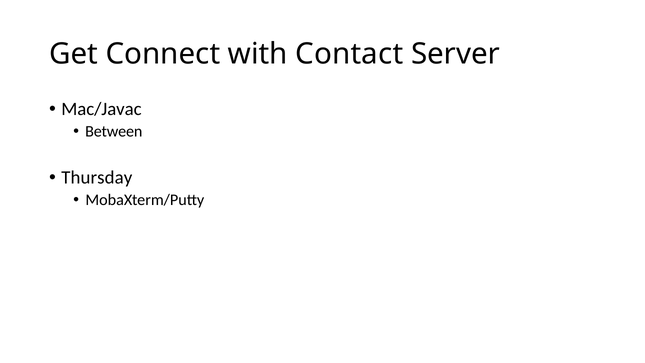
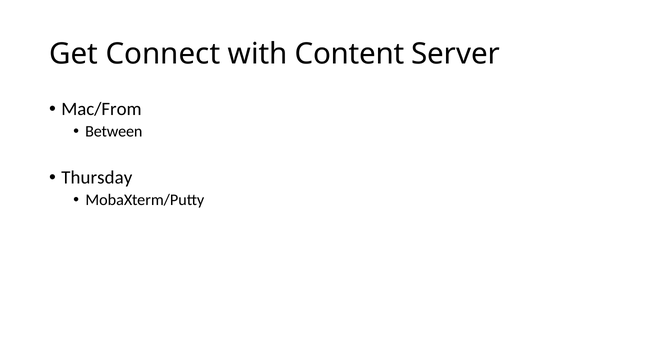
Contact: Contact -> Content (350, 54)
Mac/Javac: Mac/Javac -> Mac/From (101, 109)
